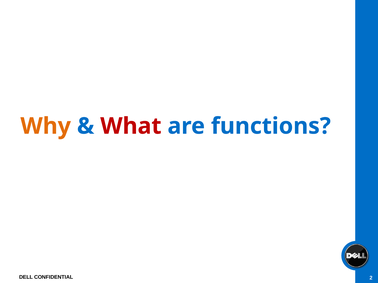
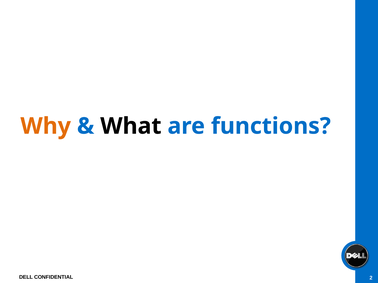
What colour: red -> black (131, 126)
